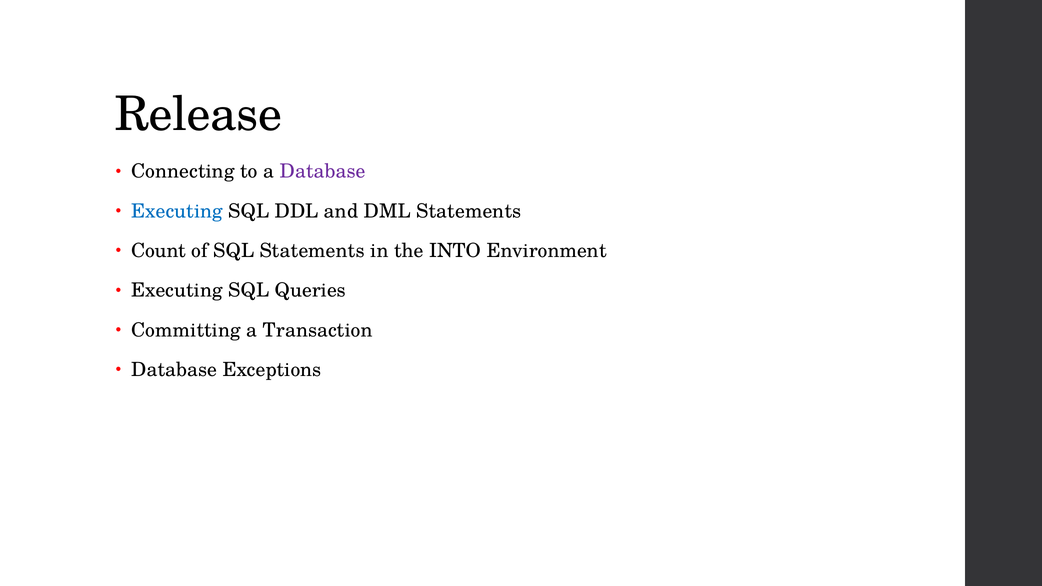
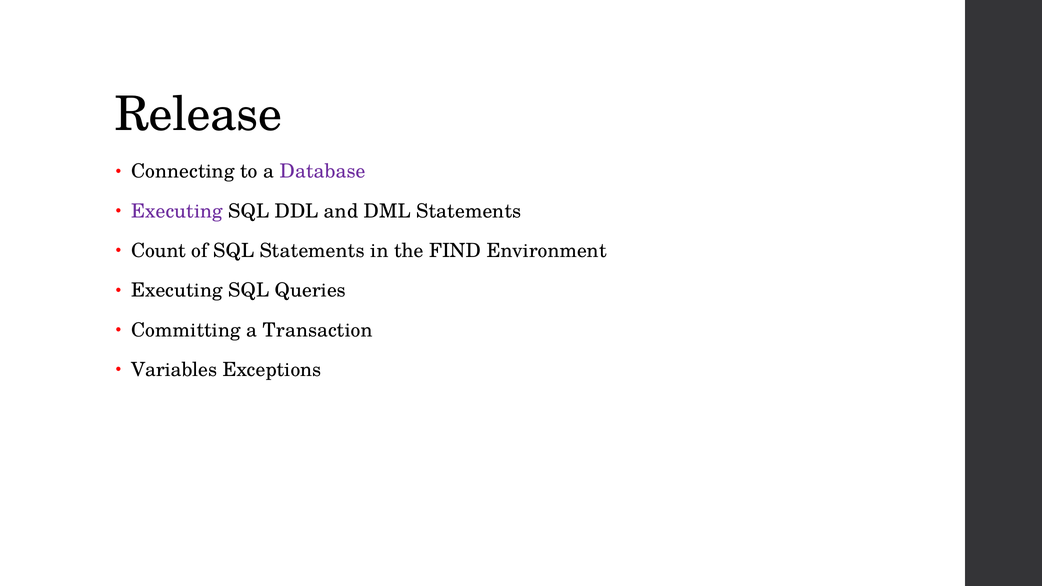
Executing colour: blue -> purple (177, 211)
INTO: INTO -> FIND (455, 251)
Database: Database -> Variables (174, 370)
